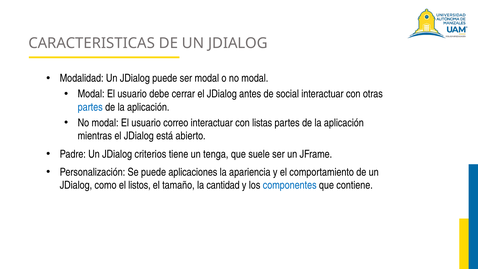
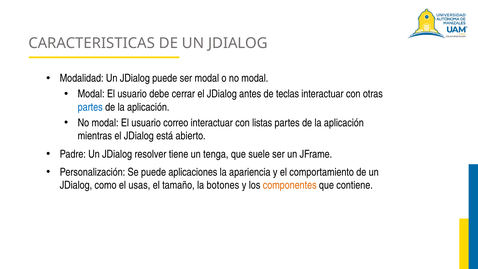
social: social -> teclas (288, 94)
criterios: criterios -> resolver (150, 154)
listos: listos -> usas (139, 185)
cantidad: cantidad -> botones (223, 185)
componentes colour: blue -> orange (290, 185)
